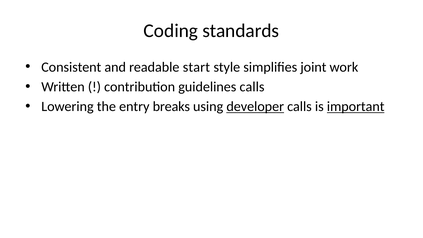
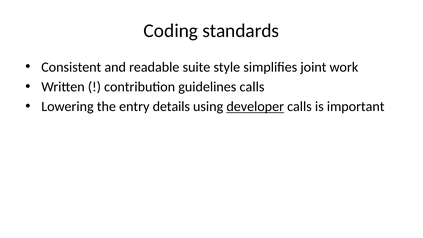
start: start -> suite (196, 67)
breaks: breaks -> details (171, 107)
important underline: present -> none (356, 107)
